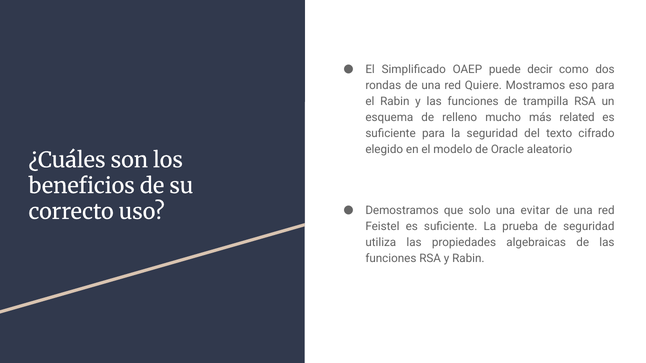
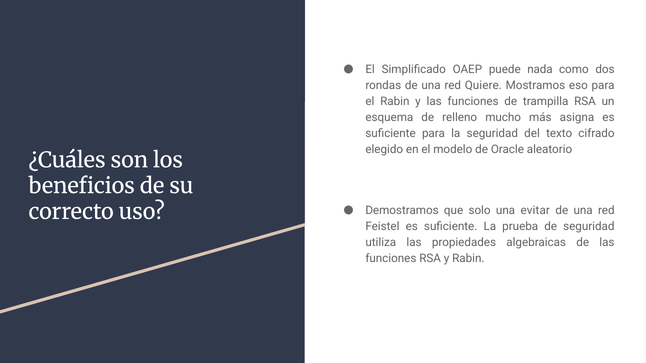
decir: decir -> nada (540, 69)
related: related -> asigna (577, 118)
